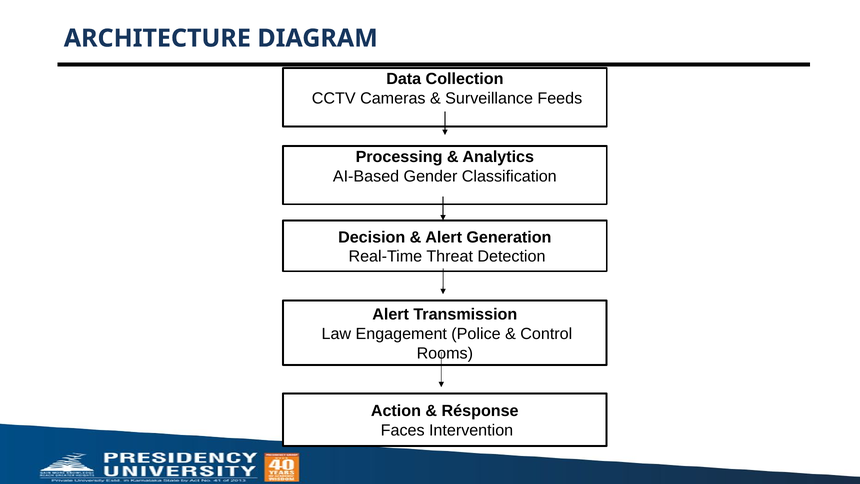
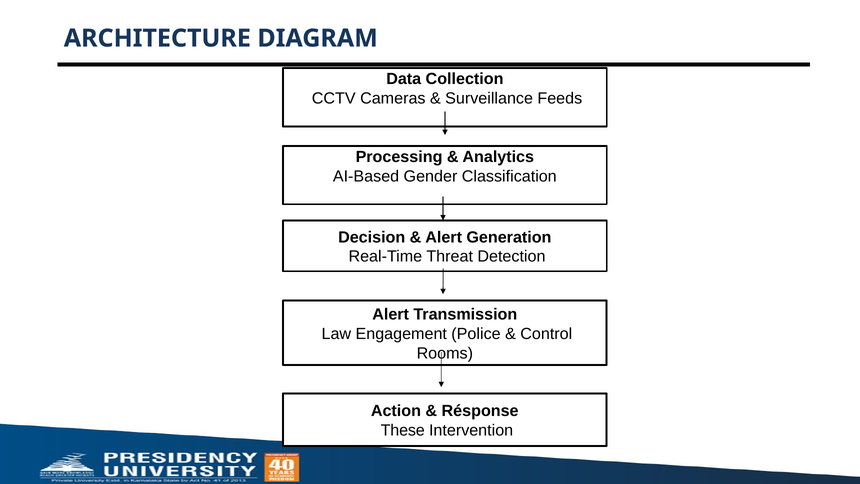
Faces: Faces -> These (403, 430)
